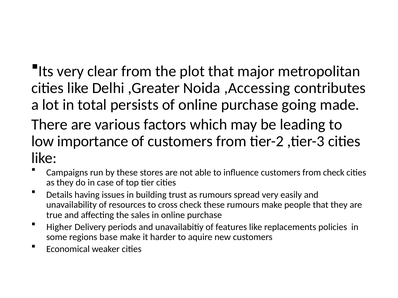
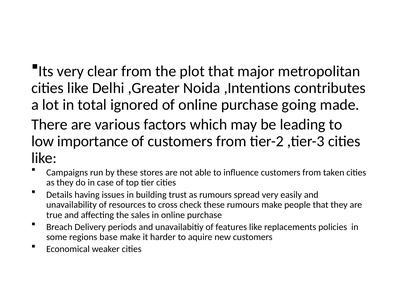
,Accessing: ,Accessing -> ,Intentions (257, 88)
persists: persists -> ignored (134, 105)
from check: check -> taken (334, 173)
Higher: Higher -> Breach (59, 227)
